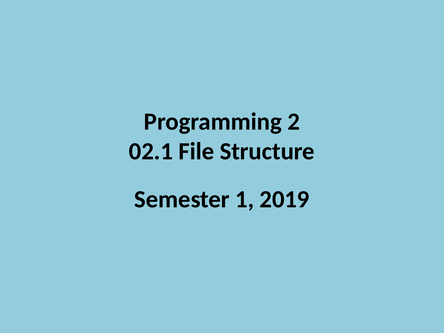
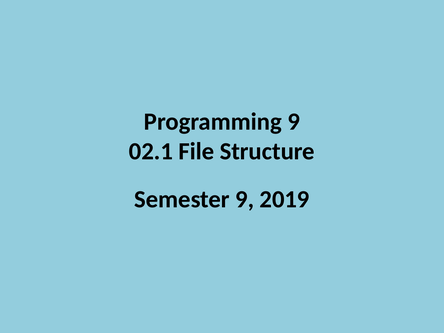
Programming 2: 2 -> 9 (294, 122)
Semester 1: 1 -> 9 (245, 199)
